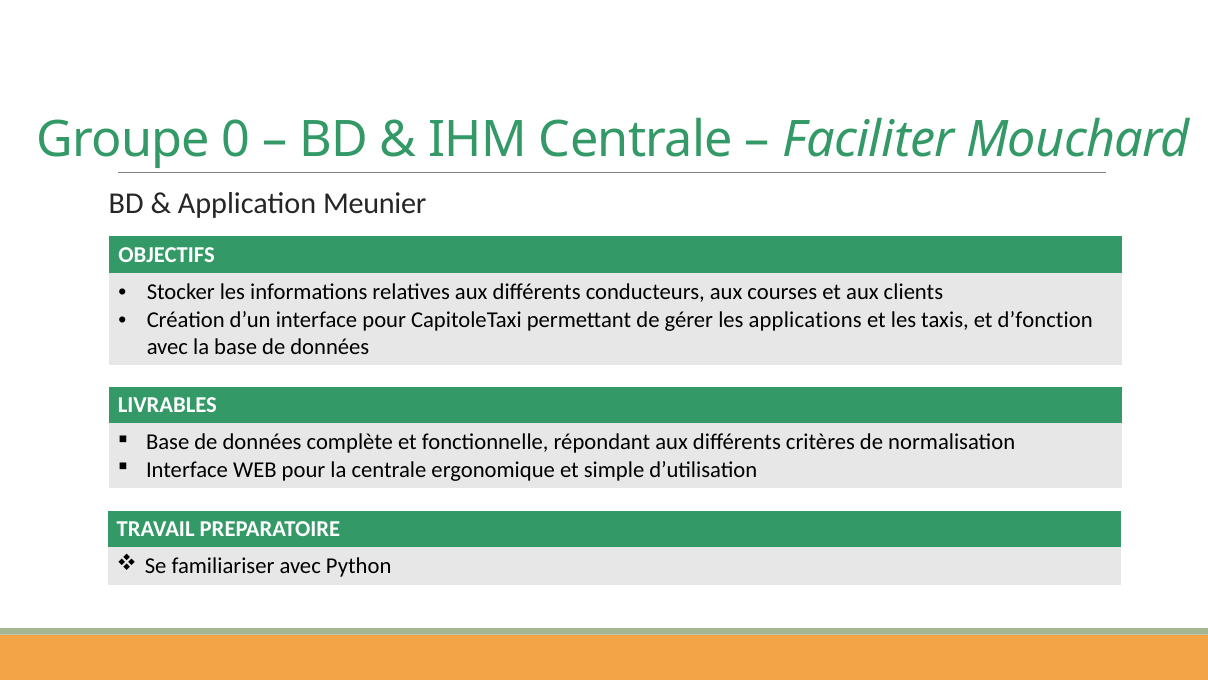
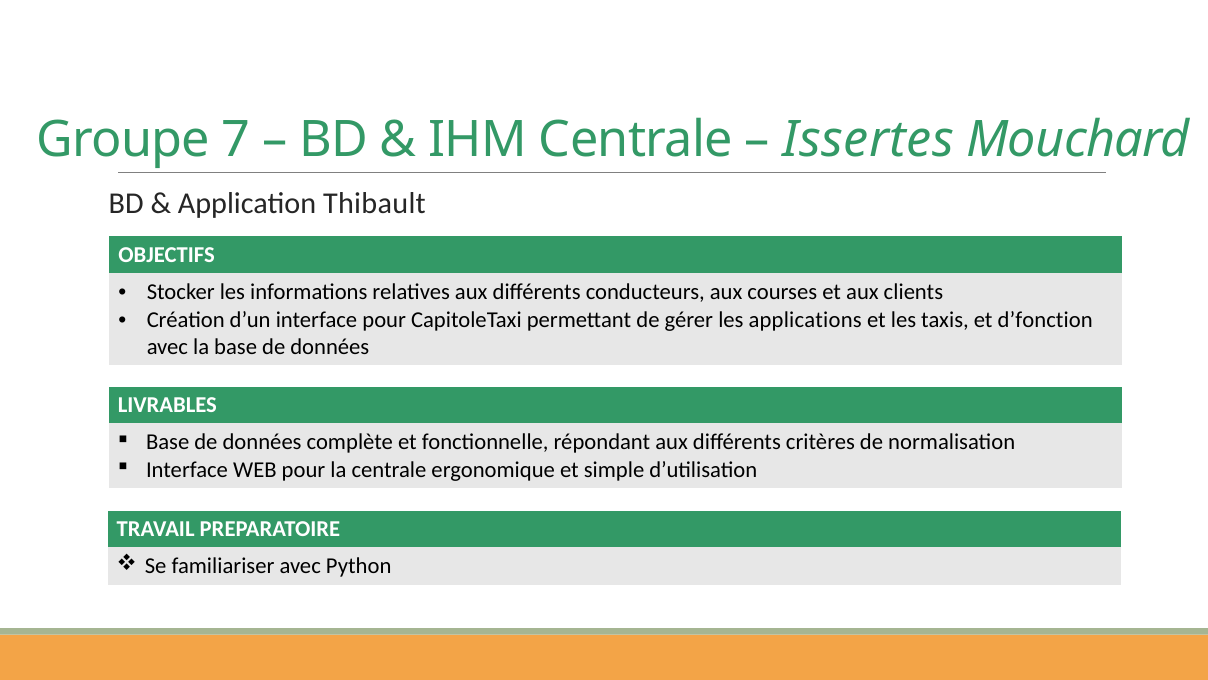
0: 0 -> 7 (236, 139)
Faciliter: Faciliter -> Issertes (868, 139)
Meunier: Meunier -> Thibault (374, 204)
